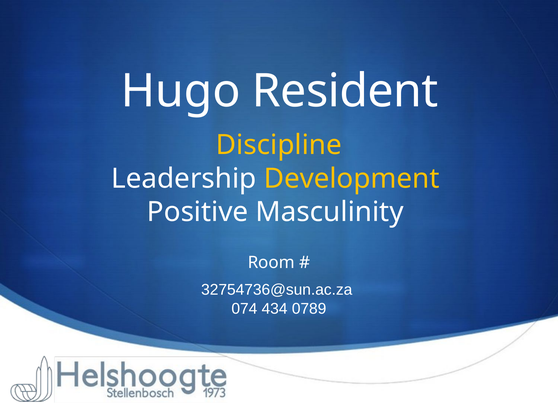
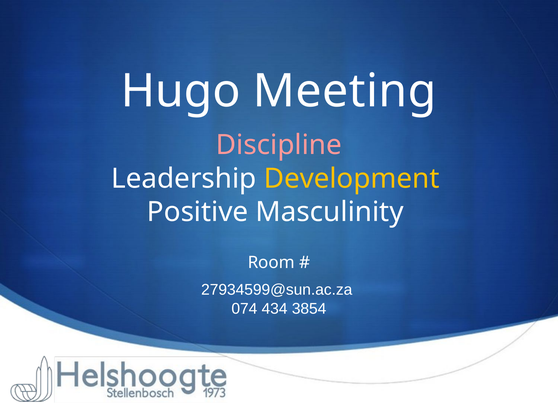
Resident: Resident -> Meeting (345, 91)
Discipline colour: yellow -> pink (279, 145)
32754736@sun.ac.za: 32754736@sun.ac.za -> 27934599@sun.ac.za (277, 290)
0789: 0789 -> 3854 (309, 309)
